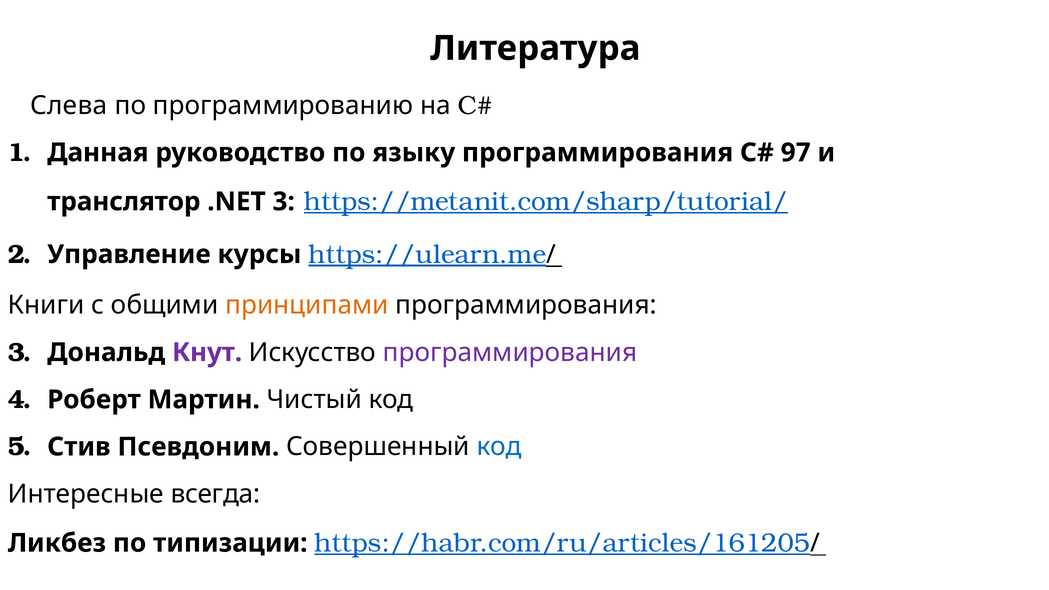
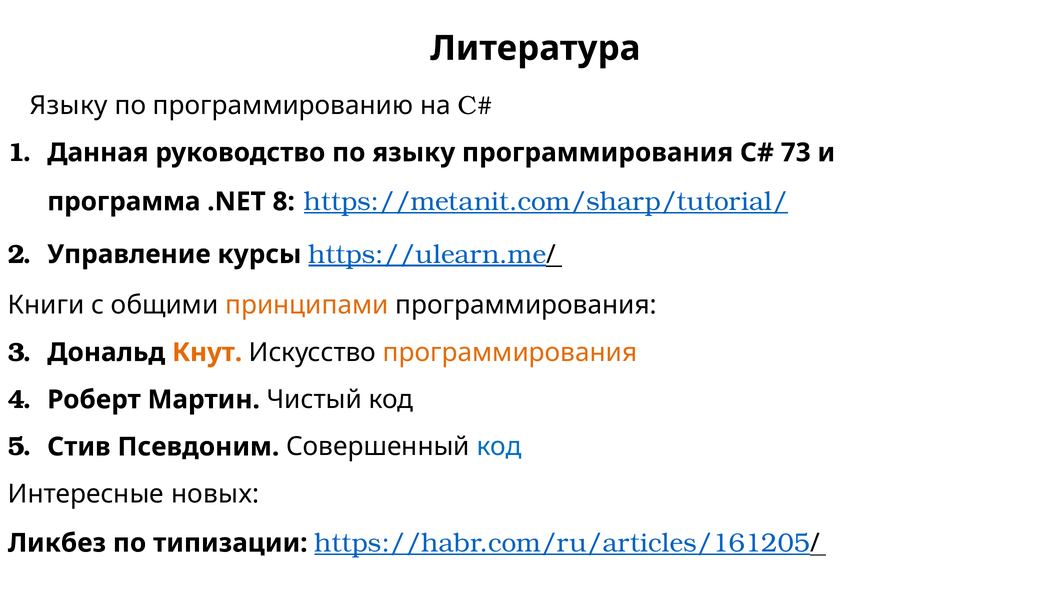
Слева: Слева -> Языку (69, 105)
97: 97 -> 73 (796, 153)
транслятор: транслятор -> программа (124, 202)
.NET 3: 3 -> 8 (284, 202)
Кнут colour: purple -> orange (207, 352)
программирования colour: purple -> orange (510, 352)
всегда: всегда -> новых (215, 494)
